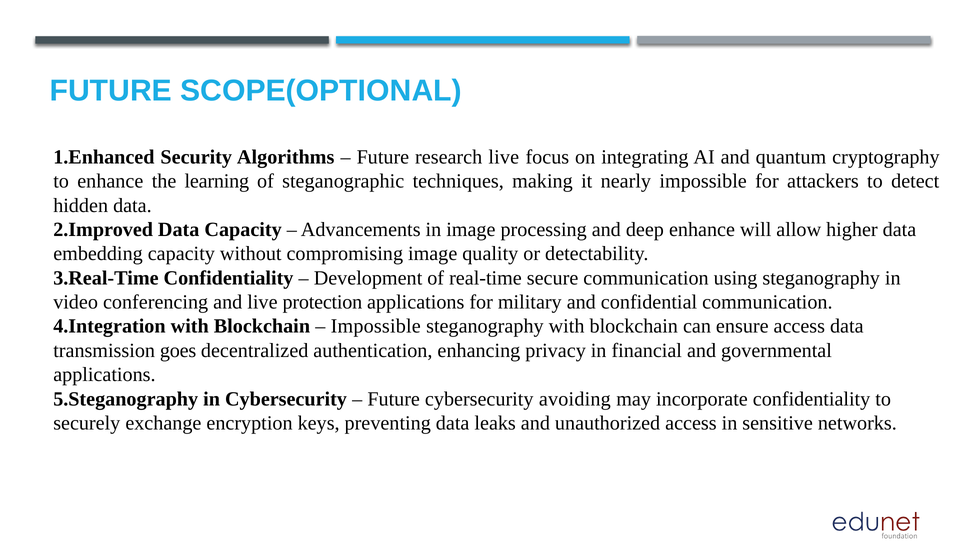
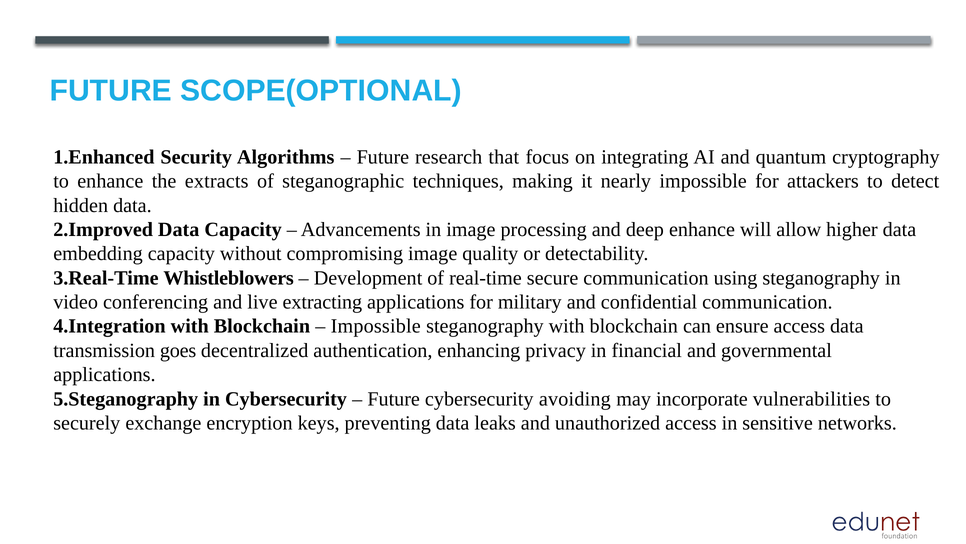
research live: live -> that (504, 157)
learning: learning -> extracts (217, 181)
Confidentiality: Confidentiality -> Whistleblowers (229, 278)
protection: protection -> extracting (322, 302)
incorporate confidentiality: confidentiality -> vulnerabilities (811, 398)
